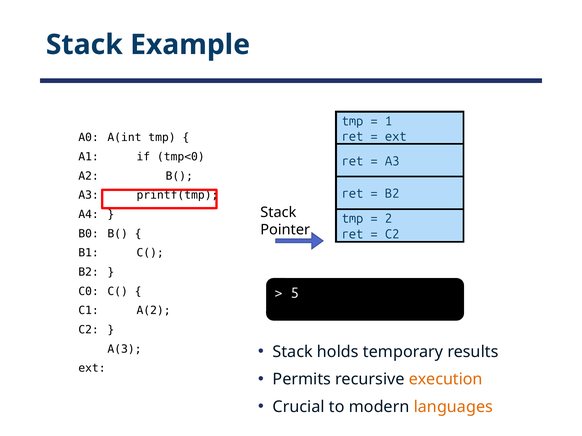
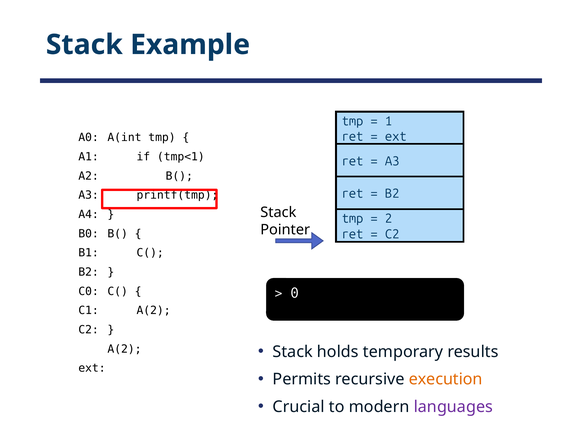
tmp<0: tmp<0 -> tmp<1 (181, 157)
5: 5 -> 0 (295, 293)
A(3: A(3 -> A(2 (124, 349)
languages colour: orange -> purple (453, 407)
